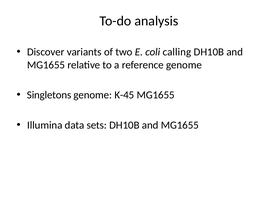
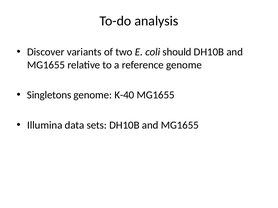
calling: calling -> should (177, 52)
K-45: K-45 -> K-40 (124, 95)
